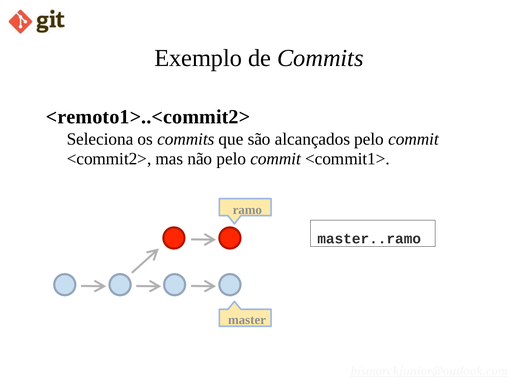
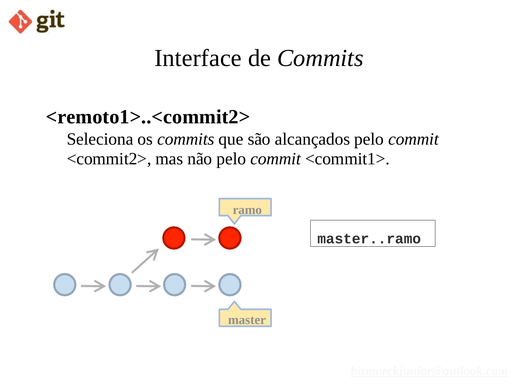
Exemplo: Exemplo -> Interface (198, 58)
